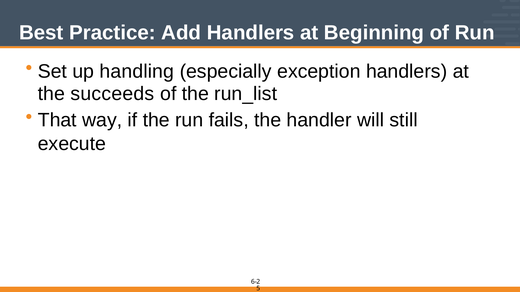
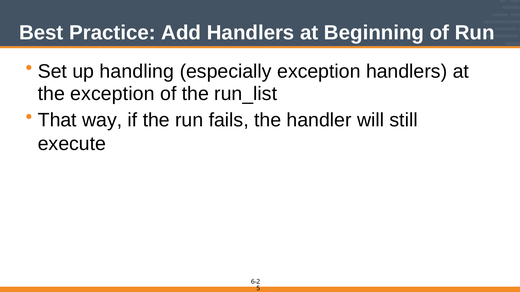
the succeeds: succeeds -> exception (112, 94)
